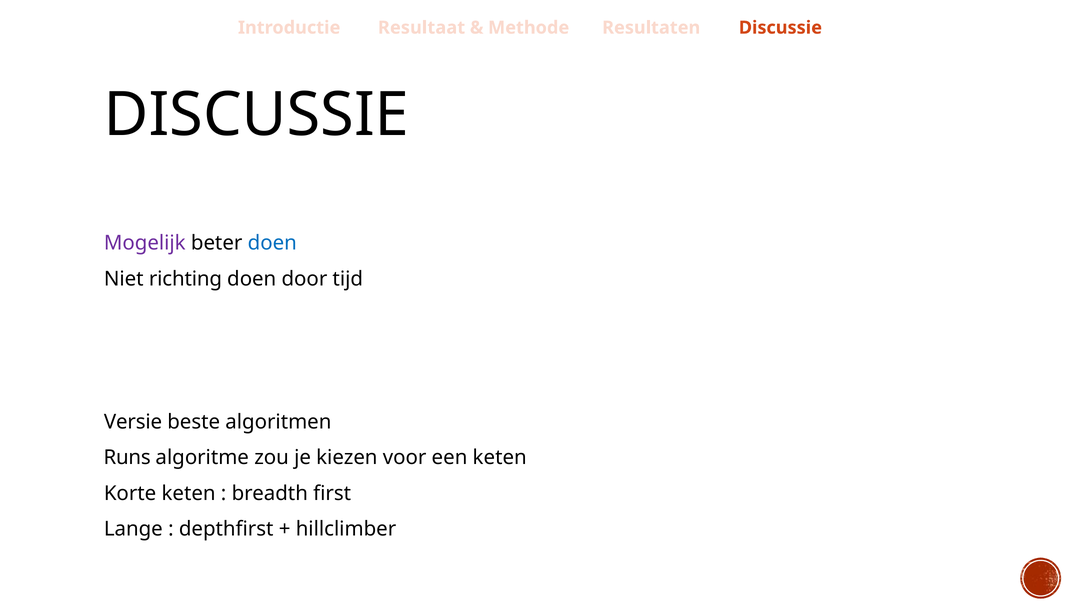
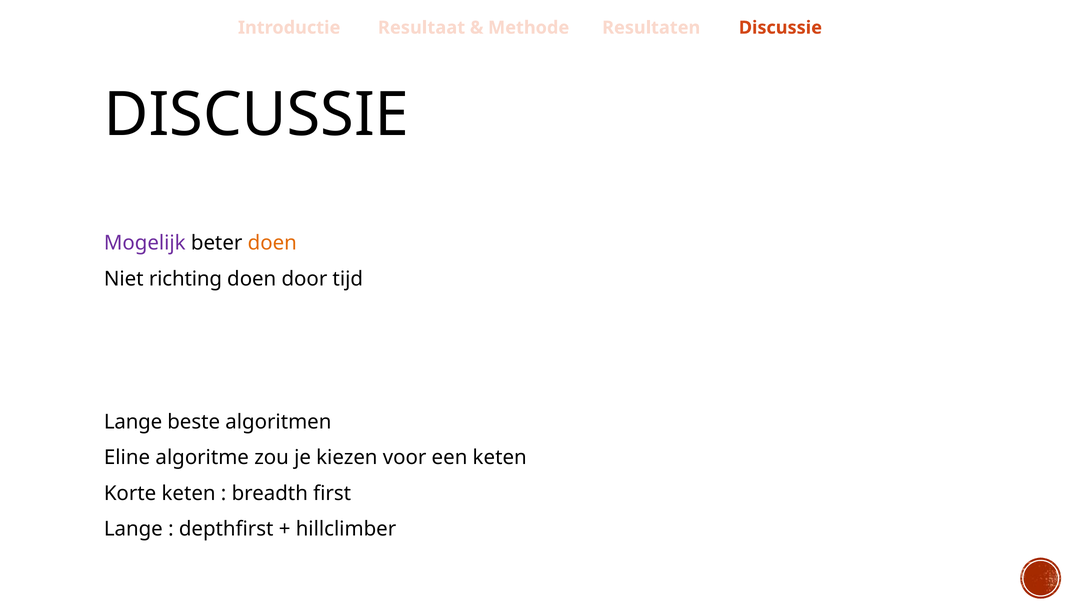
doen colour: blue -> orange (272, 243)
Versie: Versie -> Lange (133, 422)
Runs: Runs -> Eline (127, 457)
